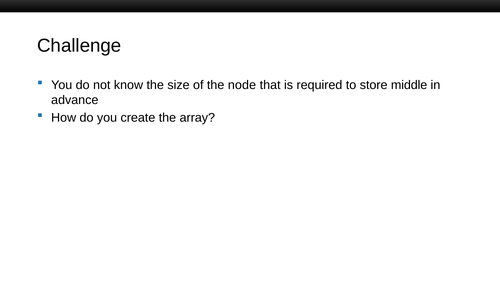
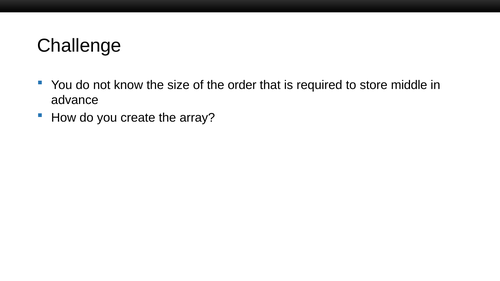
node: node -> order (242, 85)
